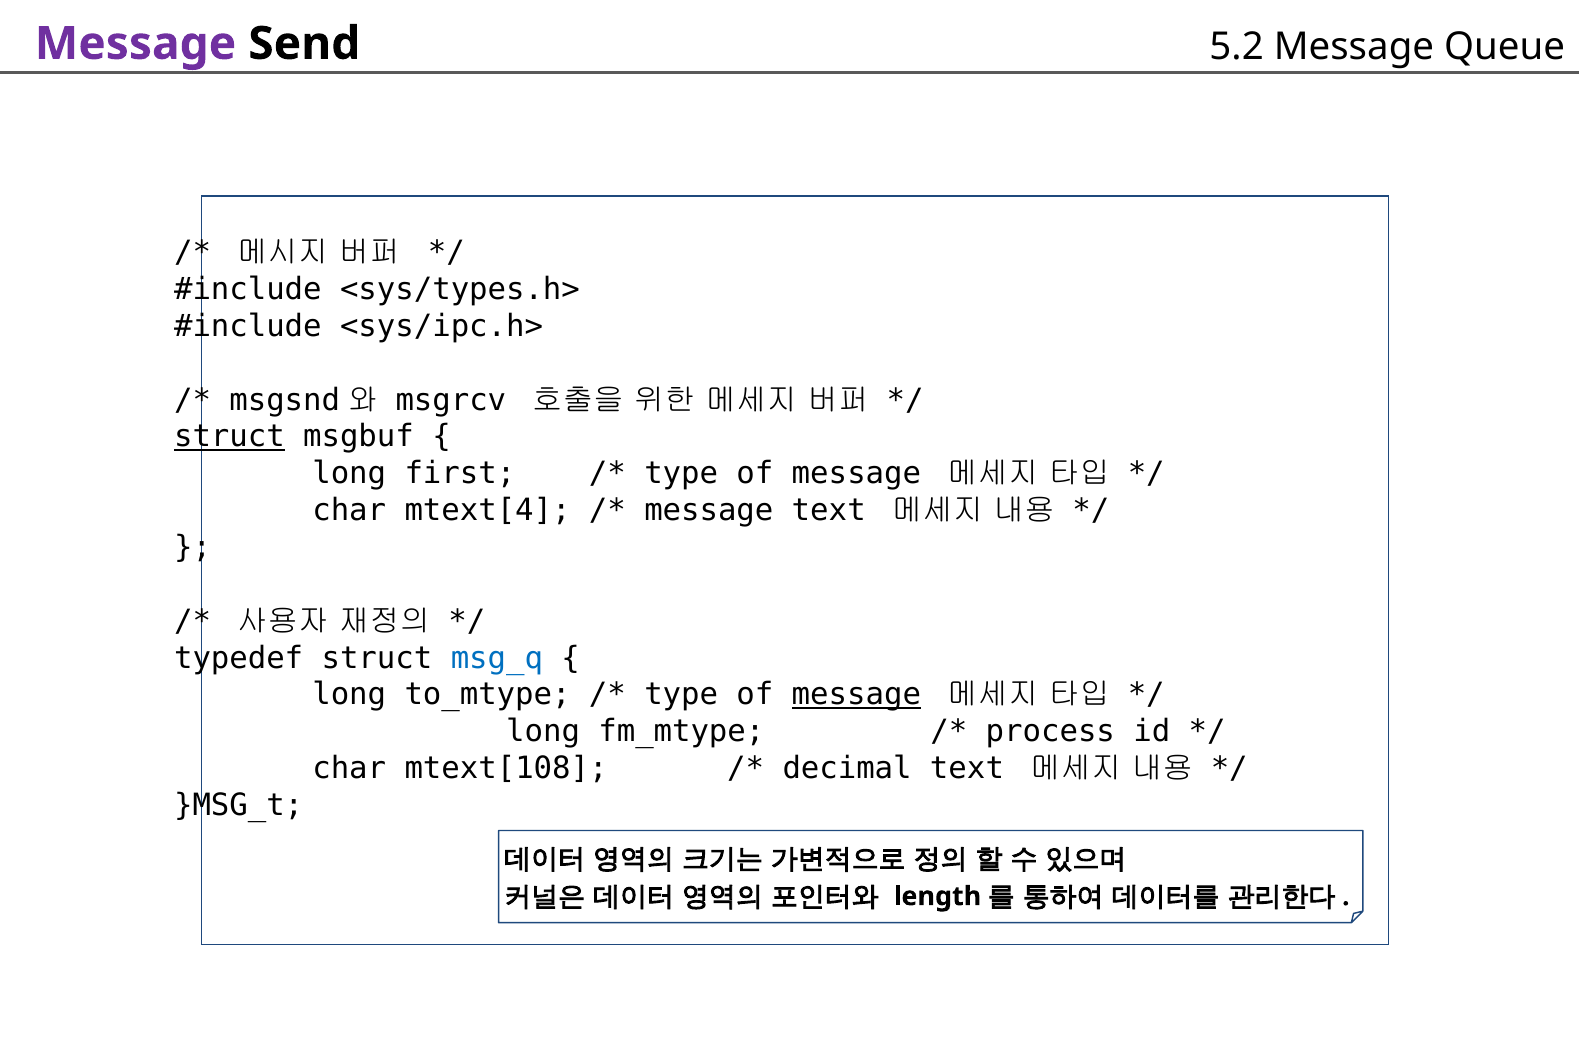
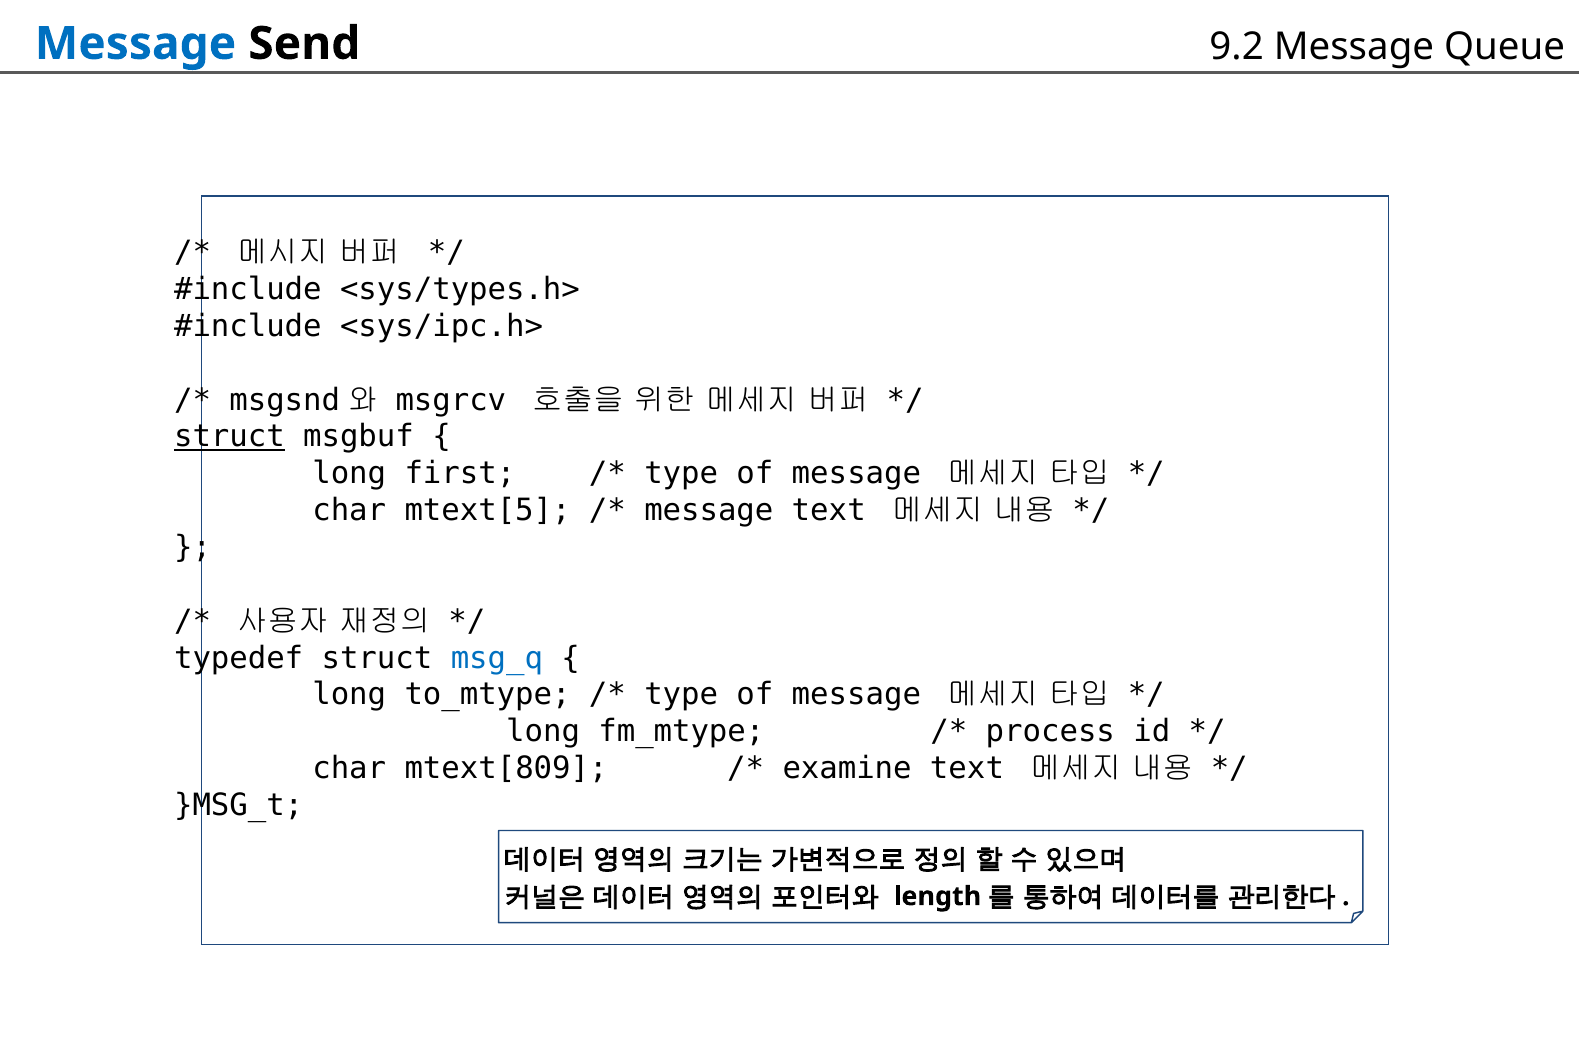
Message colour: purple -> blue (136, 44)
5.2: 5.2 -> 9.2 (1237, 47)
mtext[4: mtext[4 -> mtext[5 (488, 511)
message underline: present -> none (856, 695)
mtext[108: mtext[108 -> mtext[809 (506, 769)
decimal: decimal -> examine (847, 769)
